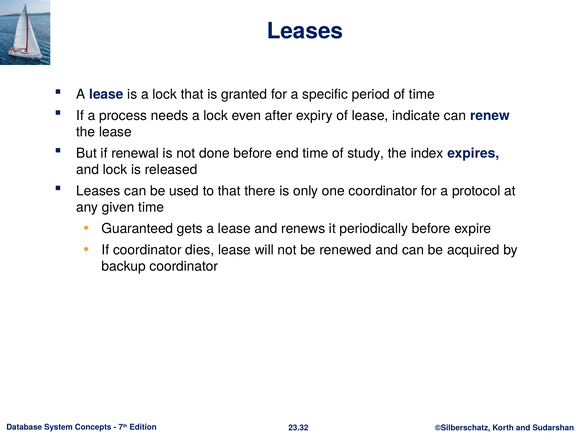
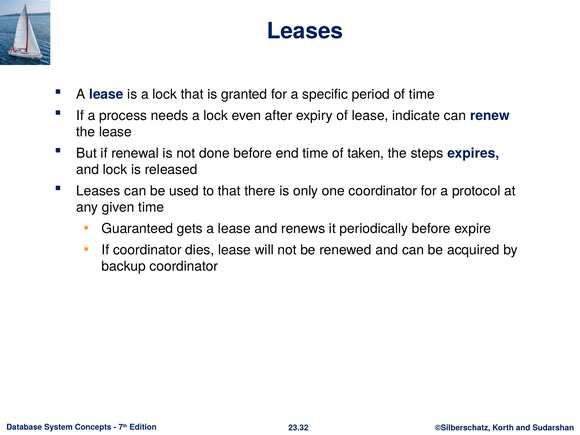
study: study -> taken (366, 153)
index: index -> steps (427, 153)
